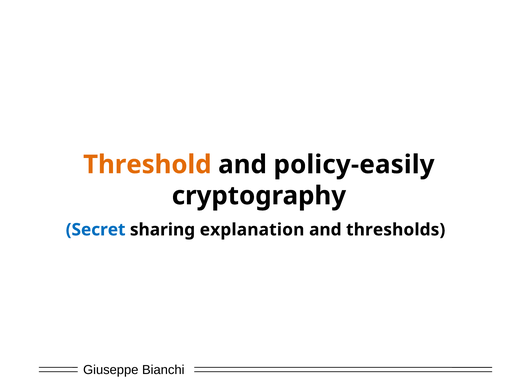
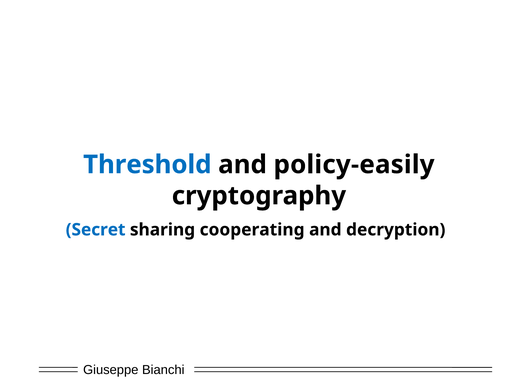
Threshold colour: orange -> blue (147, 164)
explanation: explanation -> cooperating (252, 229)
thresholds: thresholds -> decryption (396, 229)
